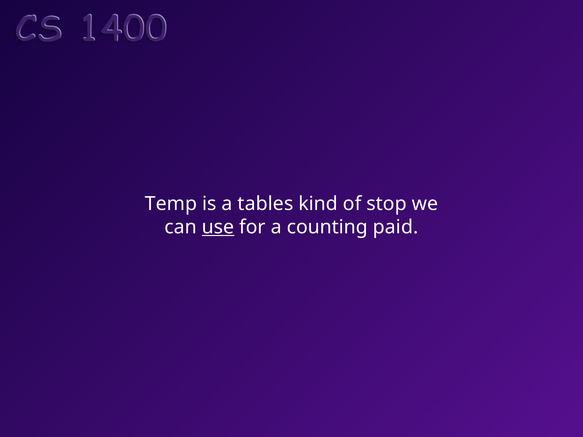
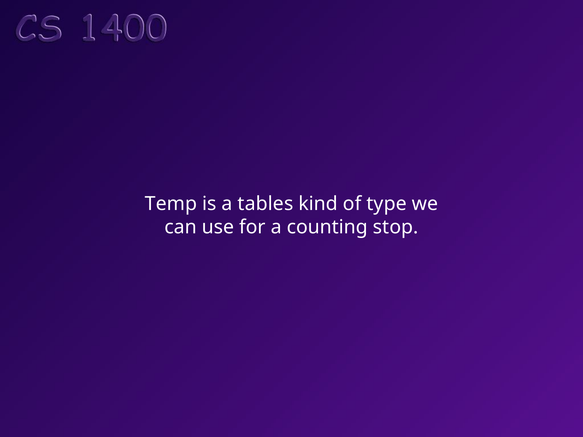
stop: stop -> type (387, 204)
use underline: present -> none (218, 227)
paid: paid -> stop (396, 227)
